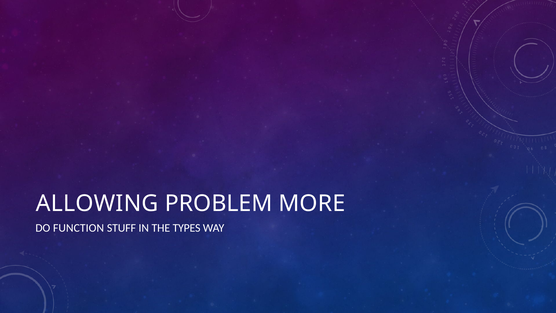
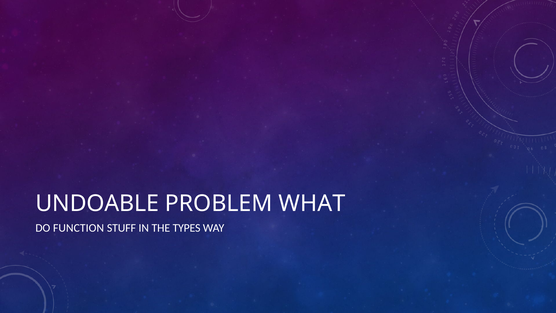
ALLOWING: ALLOWING -> UNDOABLE (97, 203)
MORE: MORE -> WHAT (312, 203)
